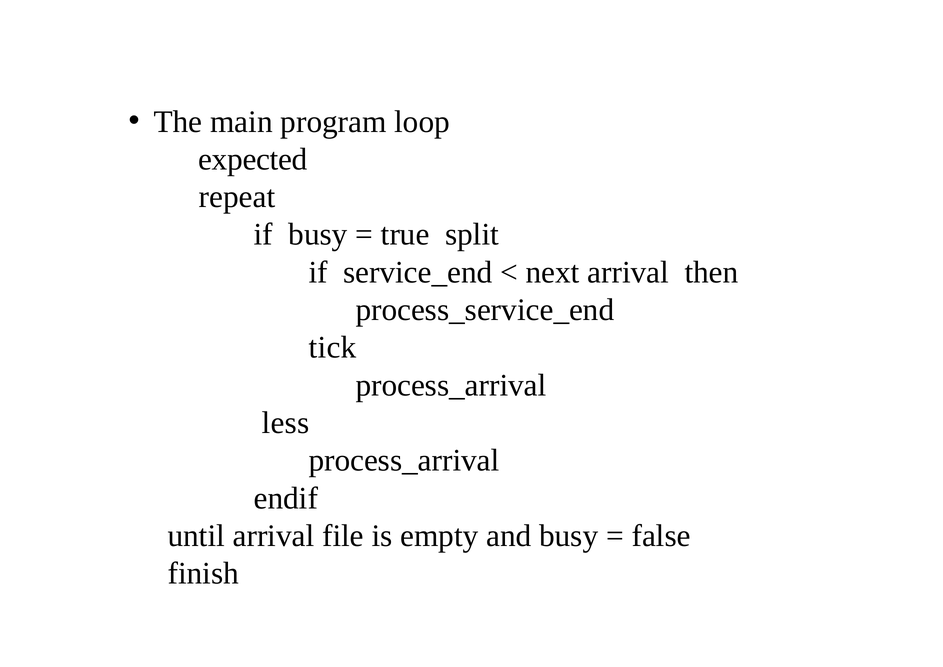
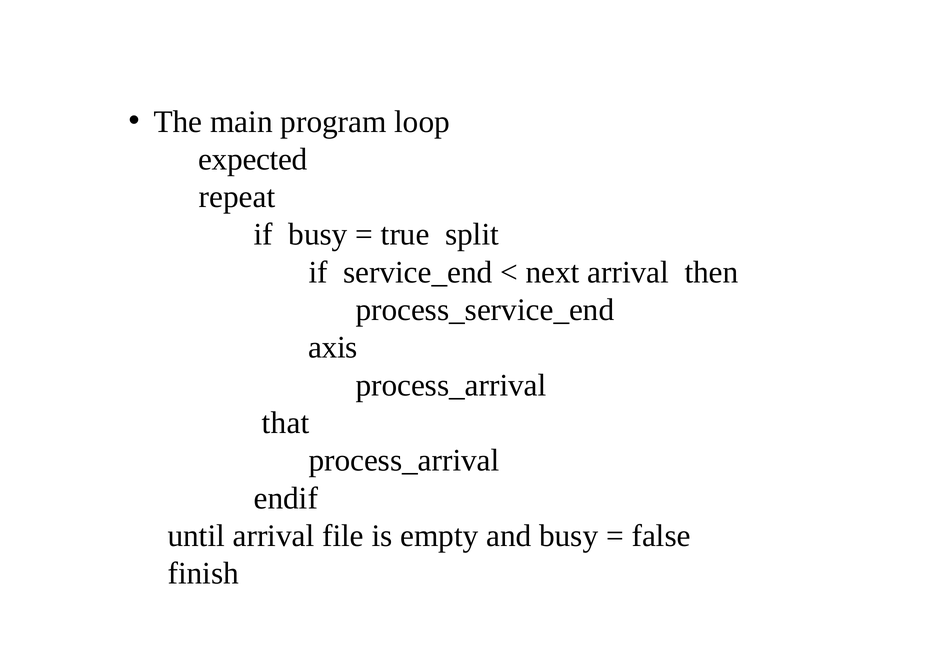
tick: tick -> axis (333, 348)
less: less -> that (286, 423)
